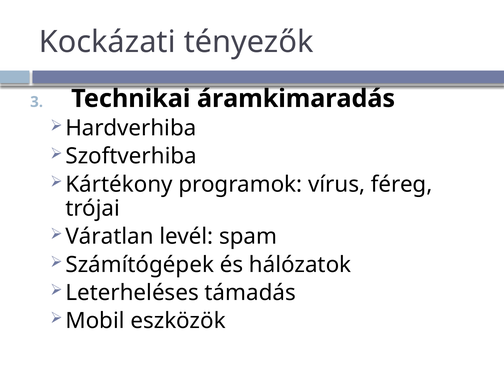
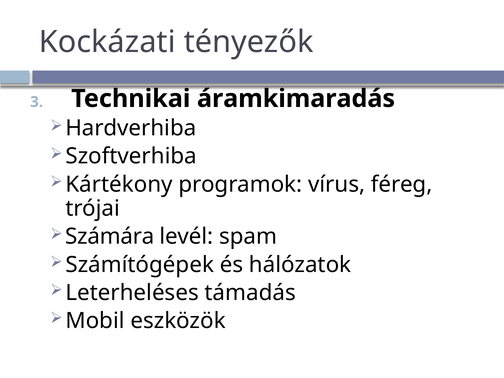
Váratlan: Váratlan -> Számára (110, 237)
